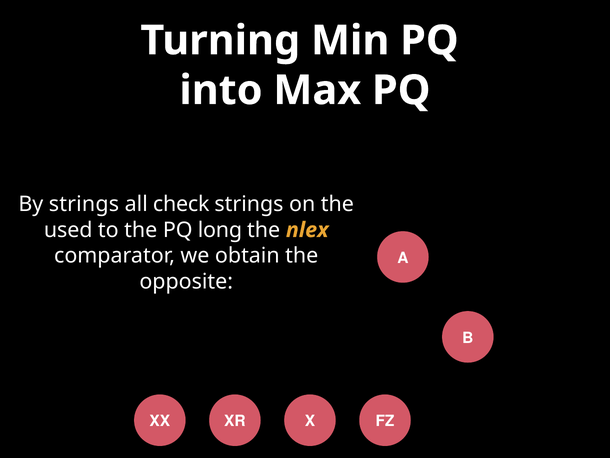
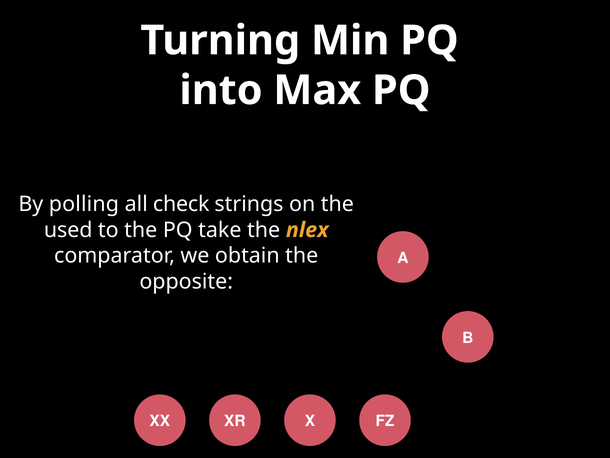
By strings: strings -> polling (84, 204)
long: long -> take (220, 230)
